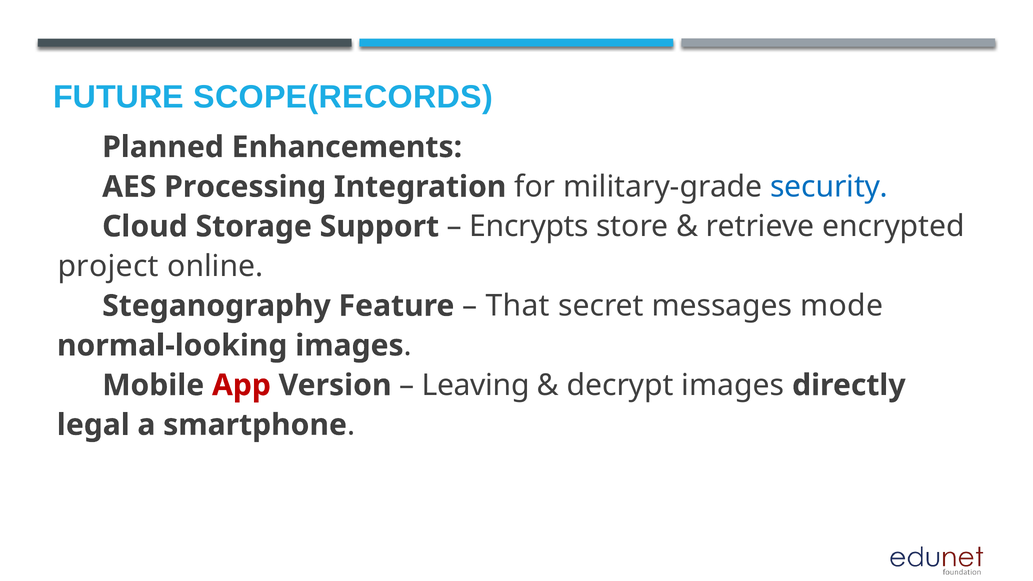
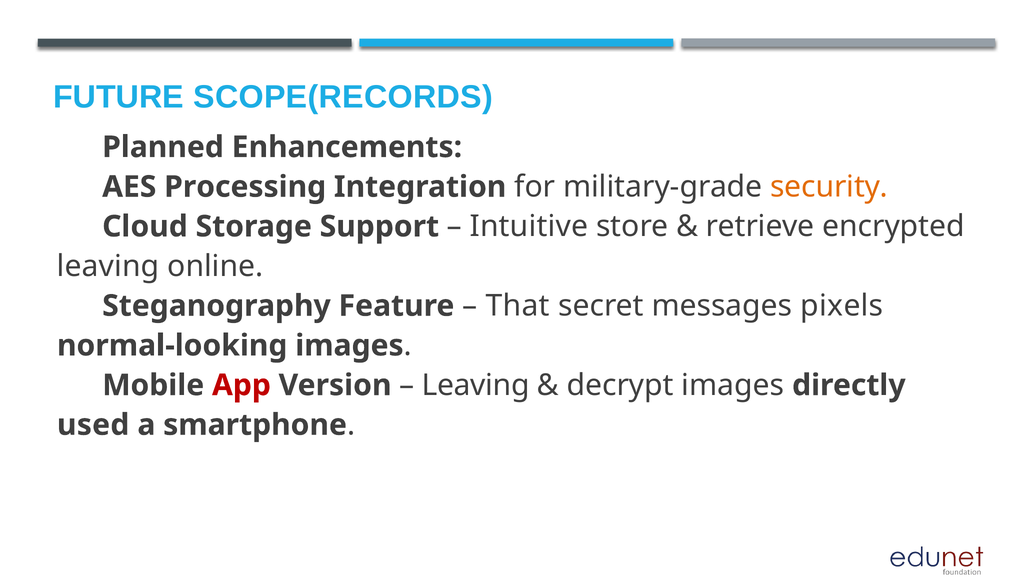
security colour: blue -> orange (829, 187)
Encrypts: Encrypts -> Intuitive (529, 227)
project: project -> leaving (108, 266)
mode: mode -> pixels (842, 306)
legal: legal -> used (93, 425)
